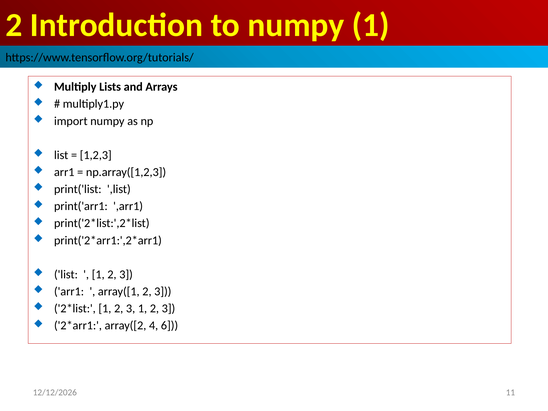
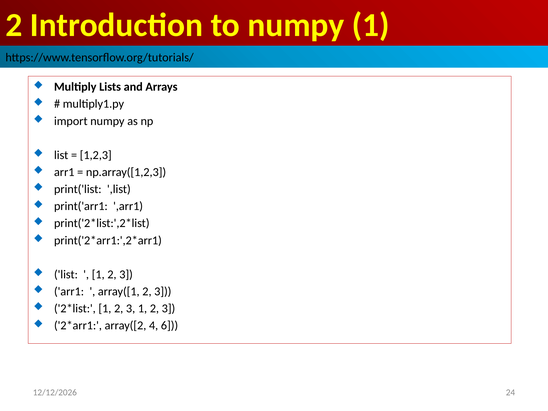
11: 11 -> 24 (510, 392)
